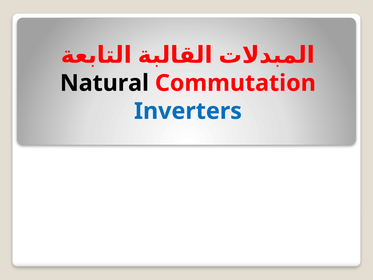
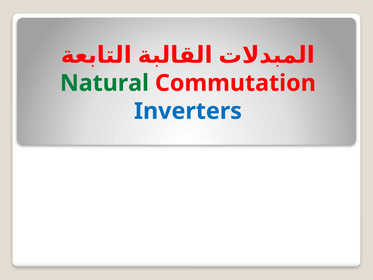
Natural colour: black -> green (104, 83)
